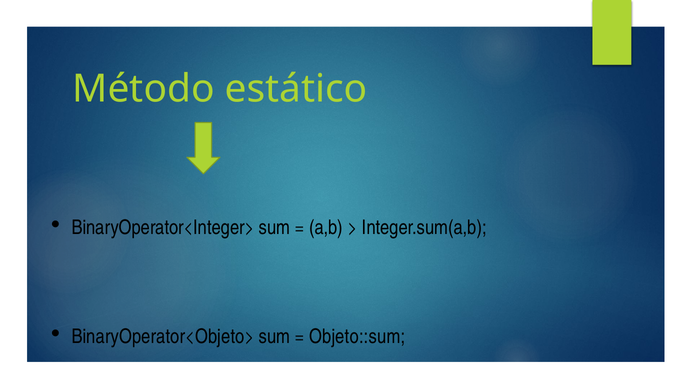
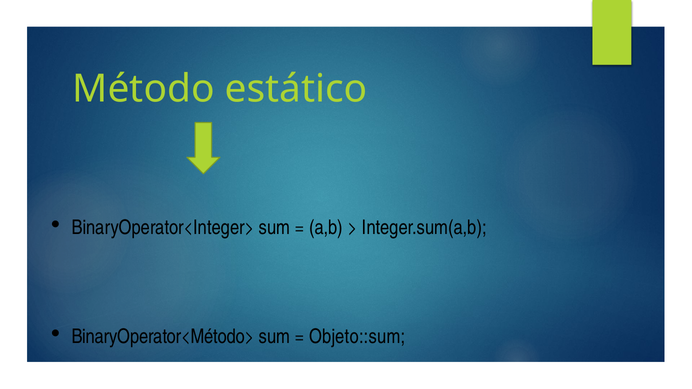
BinaryOperator<Objeto>: BinaryOperator<Objeto> -> BinaryOperator<Método> (163, 337)
